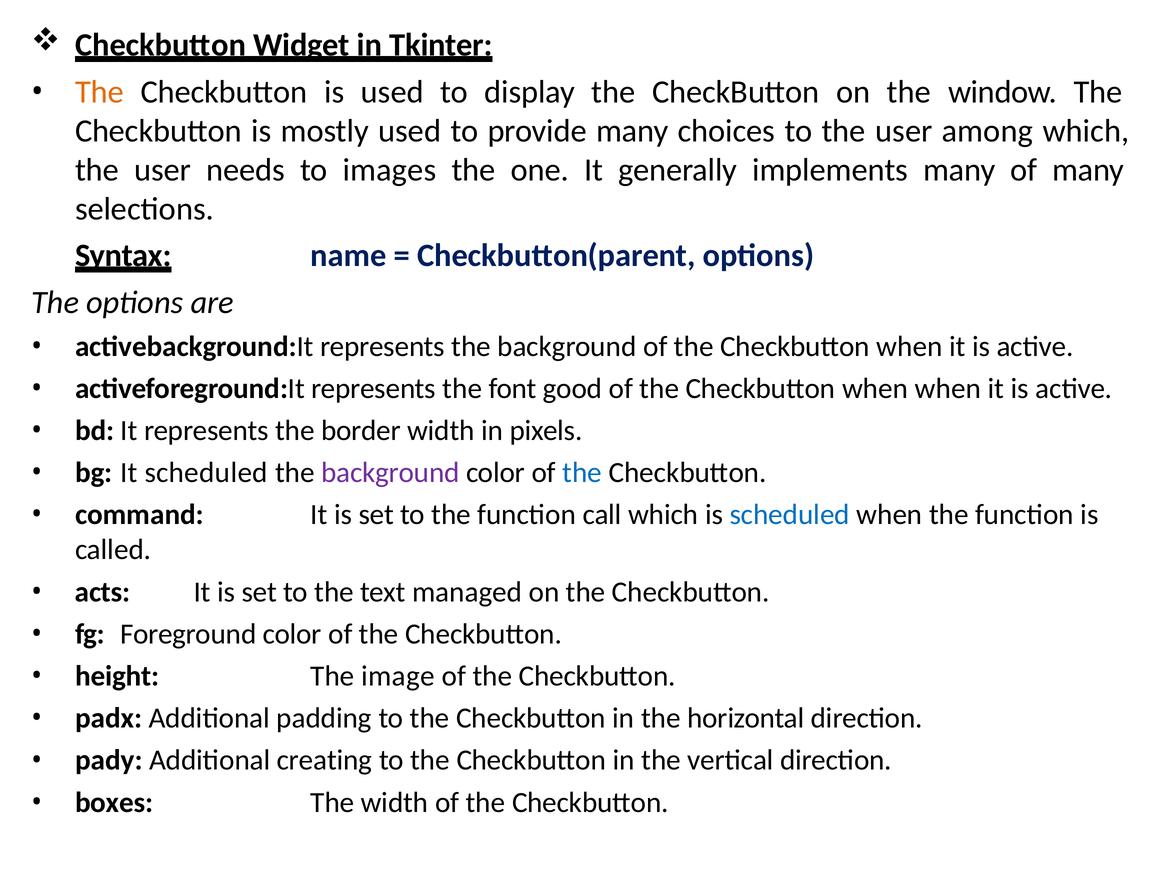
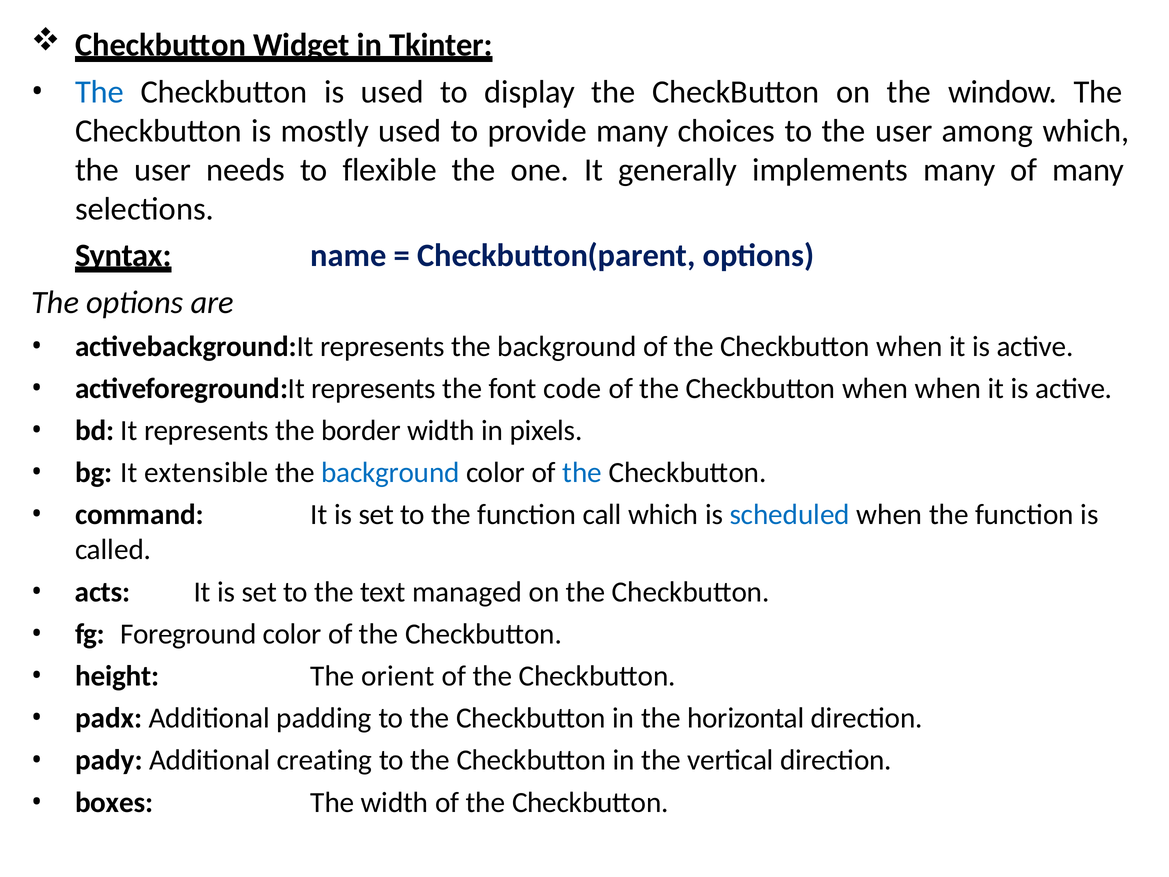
The colour: orange -> blue (99, 92)
images: images -> flexible (390, 170)
good: good -> code (572, 388)
It scheduled: scheduled -> extensible (206, 472)
background colour: purple -> blue (390, 472)
image: image -> orient (398, 676)
